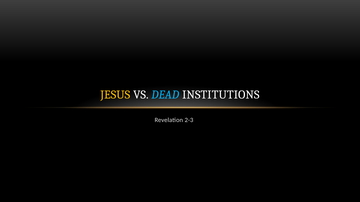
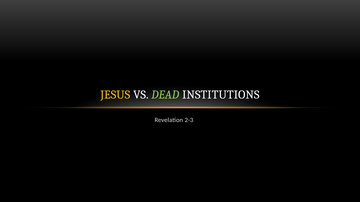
DEAD colour: light blue -> light green (165, 95)
